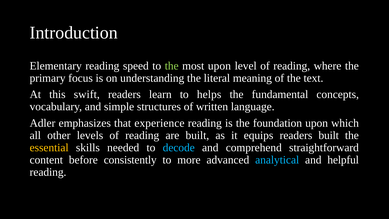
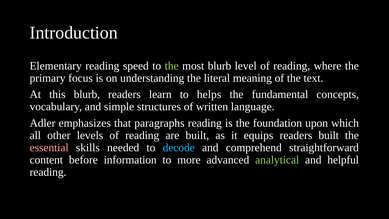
most upon: upon -> blurb (220, 66)
this swift: swift -> blurb (87, 94)
experience: experience -> paragraphs (159, 123)
essential colour: yellow -> pink (49, 147)
consistently: consistently -> information (130, 160)
analytical colour: light blue -> light green (277, 160)
